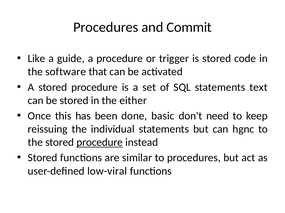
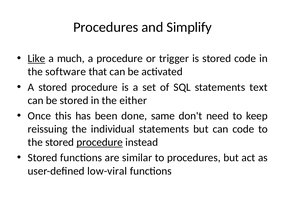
Commit: Commit -> Simplify (189, 27)
Like underline: none -> present (37, 59)
guide: guide -> much (71, 59)
basic: basic -> same (163, 116)
can hgnc: hgnc -> code (243, 130)
